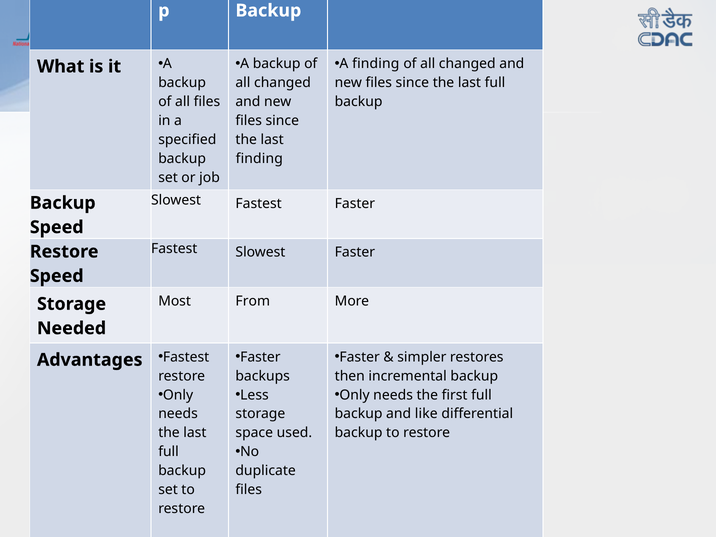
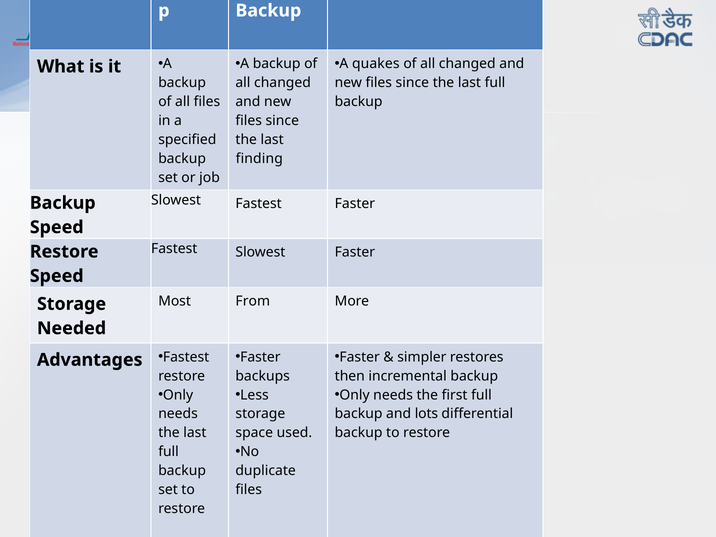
A finding: finding -> quakes (376, 64)
and like: like -> lots (426, 414)
